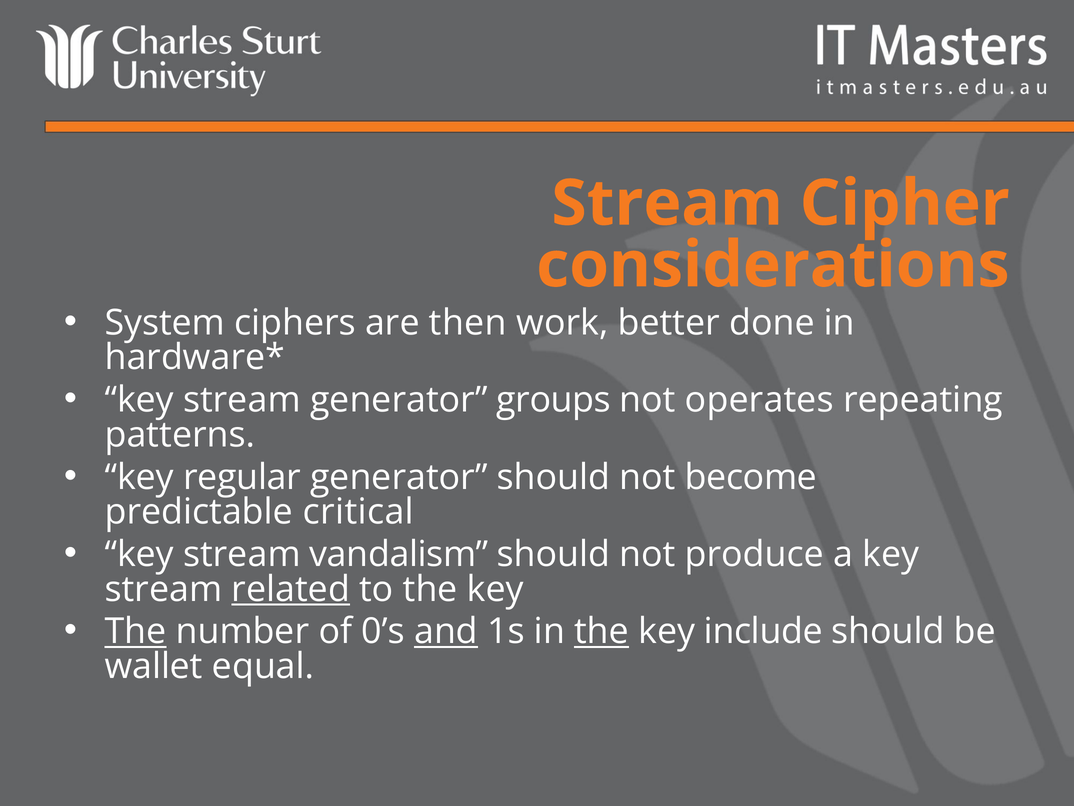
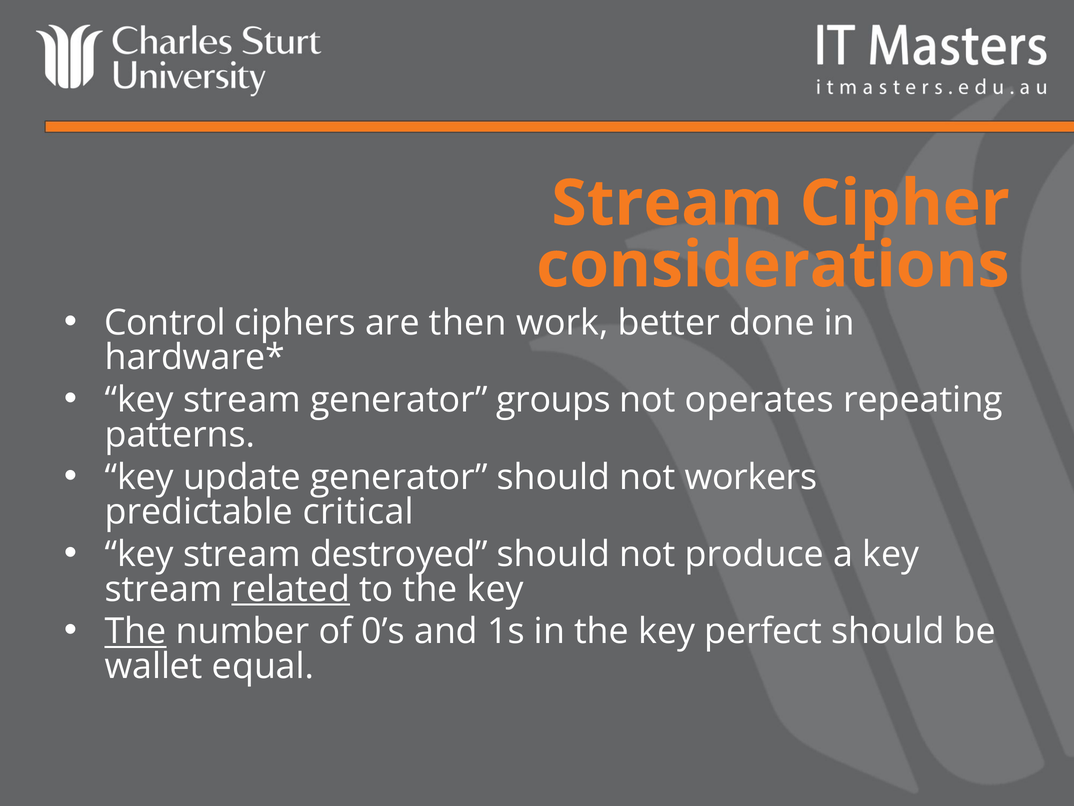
System: System -> Control (165, 323)
regular: regular -> update (242, 477)
become: become -> workers (751, 477)
vandalism: vandalism -> destroyed (399, 554)
and underline: present -> none (446, 631)
the underline: present -> none (602, 631)
include: include -> perfect (763, 631)
